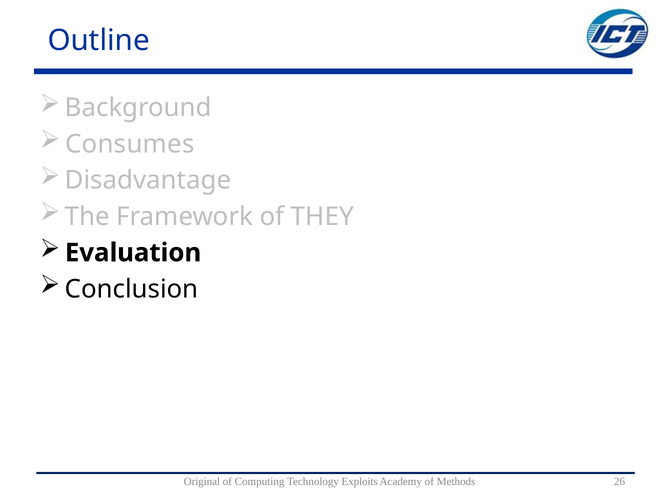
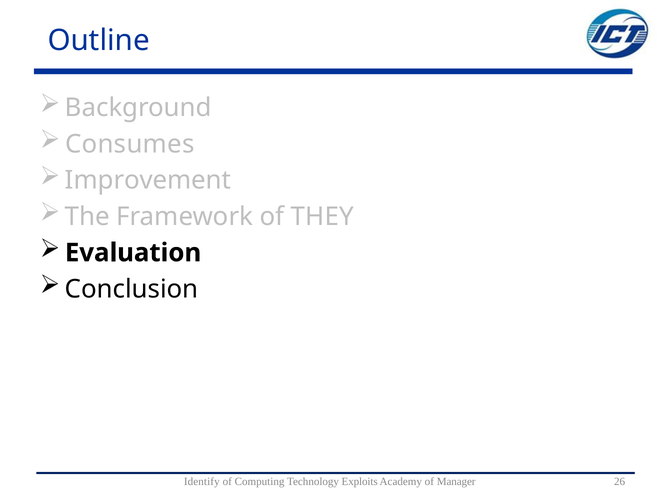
Disadvantage: Disadvantage -> Improvement (148, 180)
Original: Original -> Identify (202, 482)
Methods: Methods -> Manager (456, 482)
